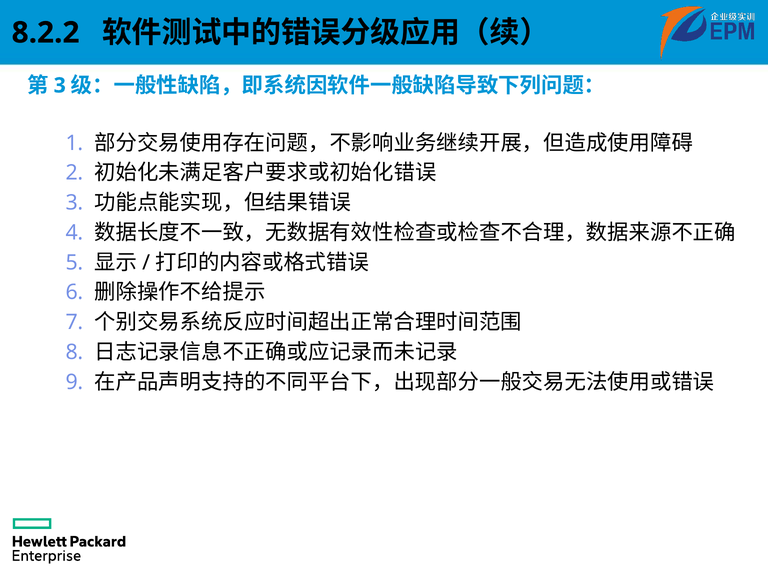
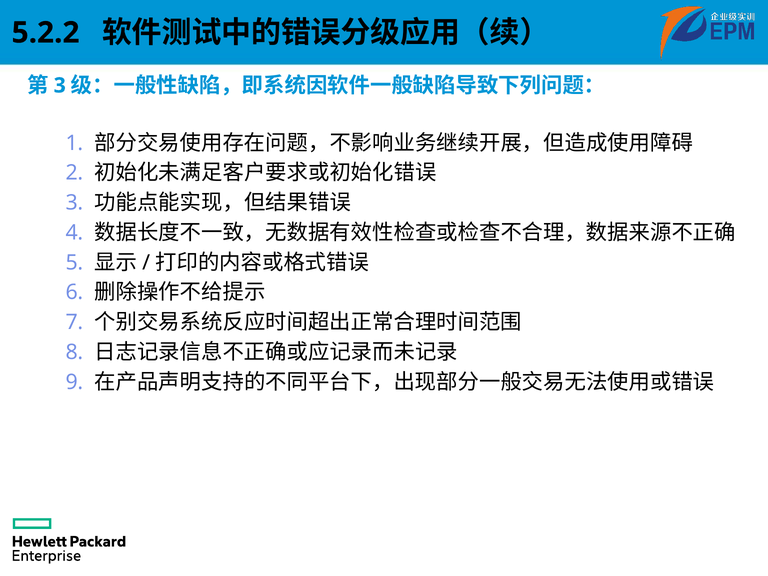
8.2.2: 8.2.2 -> 5.2.2 (46, 33)
